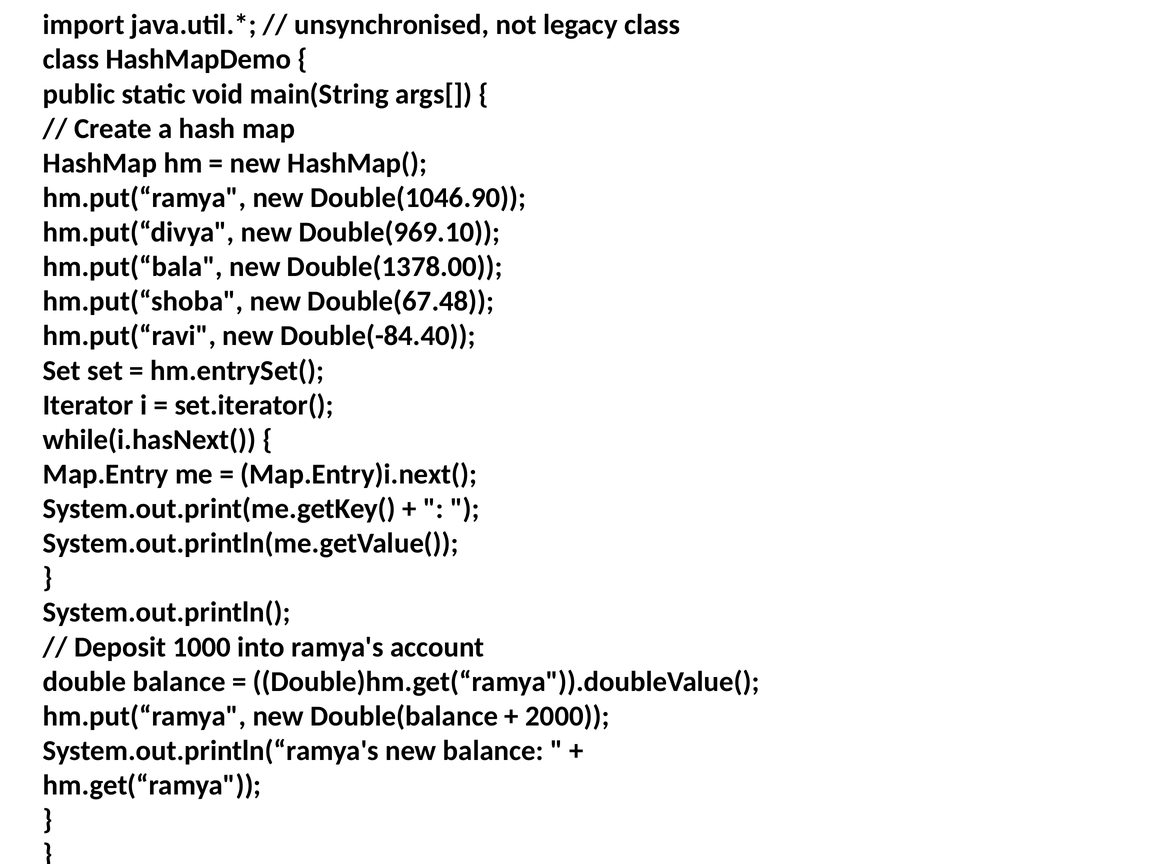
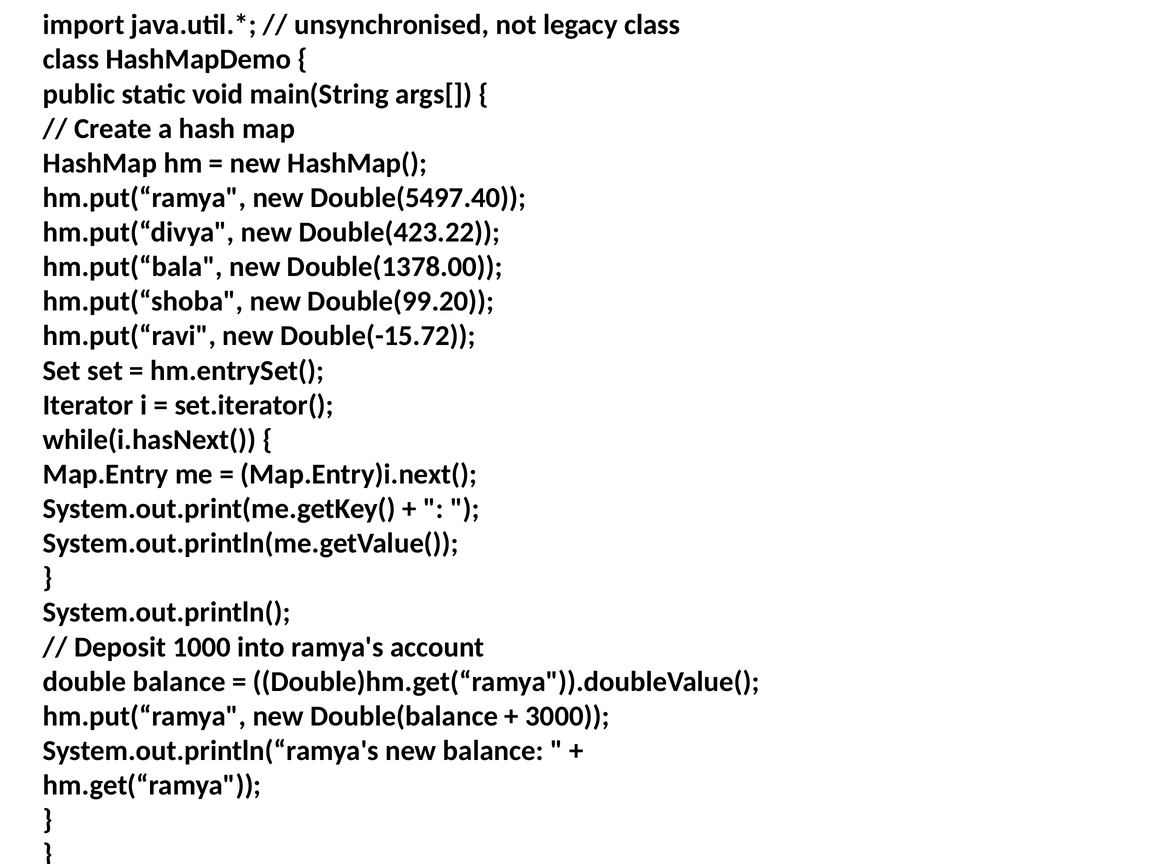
Double(1046.90: Double(1046.90 -> Double(5497.40 (418, 198)
Double(969.10: Double(969.10 -> Double(423.22 (399, 232)
Double(67.48: Double(67.48 -> Double(99.20 (401, 301)
Double(-84.40: Double(-84.40 -> Double(-15.72 (378, 336)
2000: 2000 -> 3000 (567, 716)
